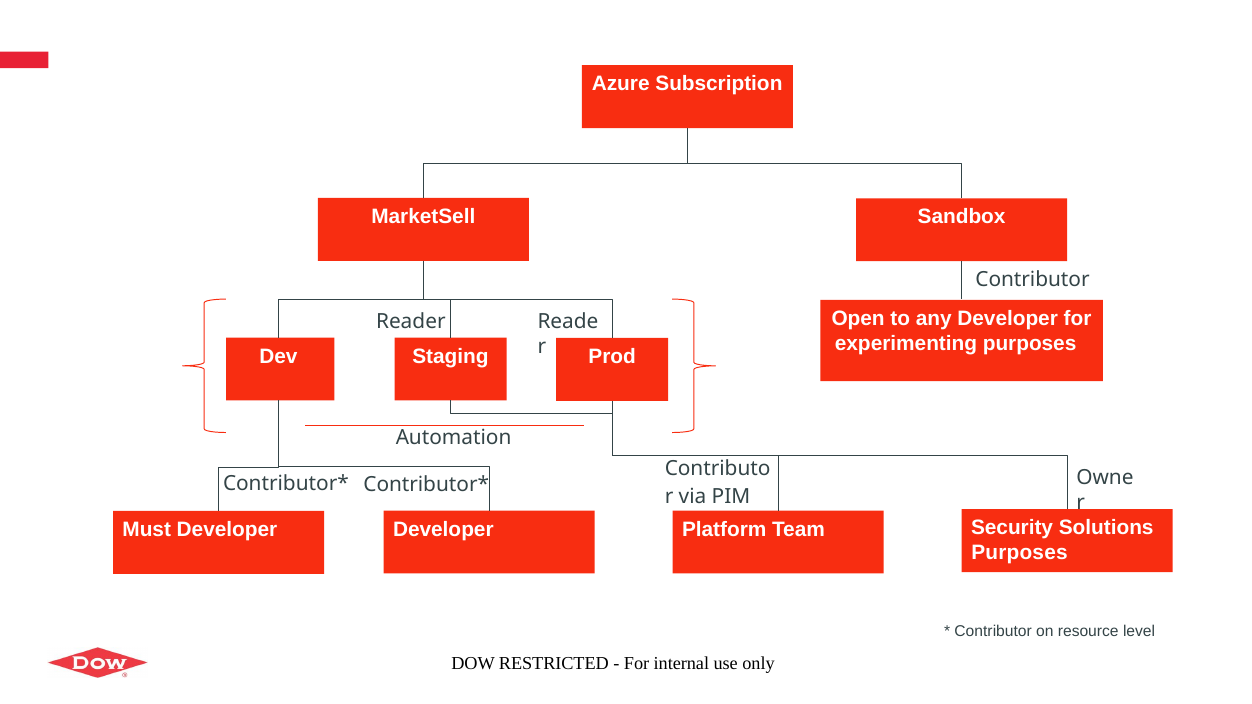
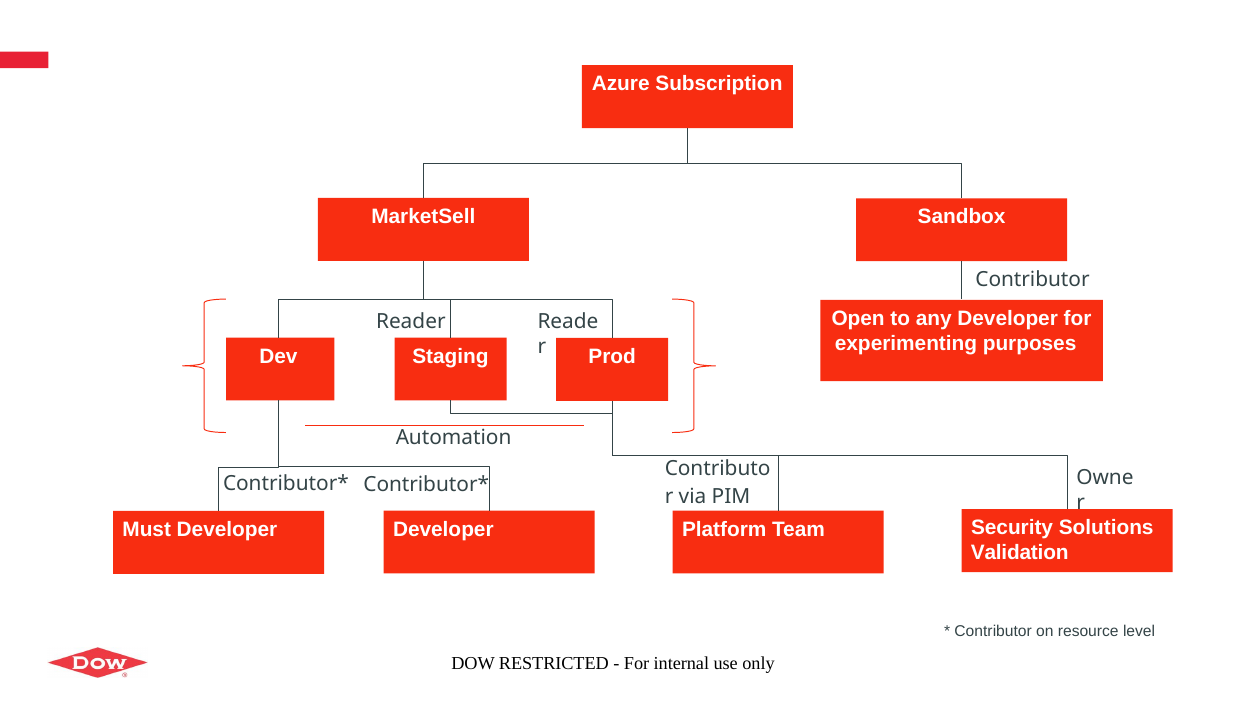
Purposes: Purposes -> Validation (1020, 553)
